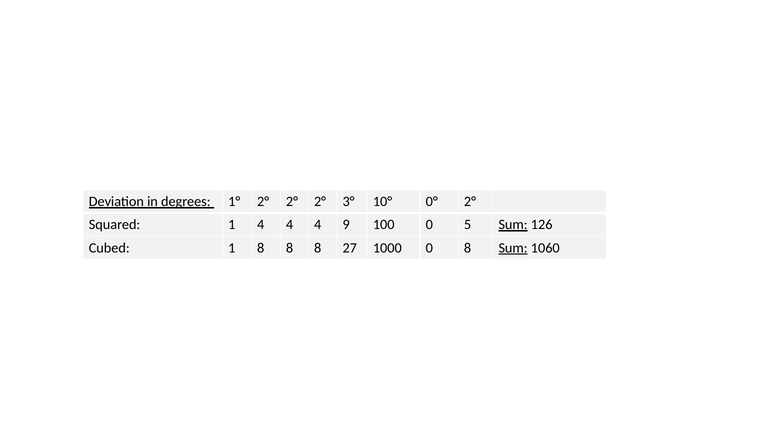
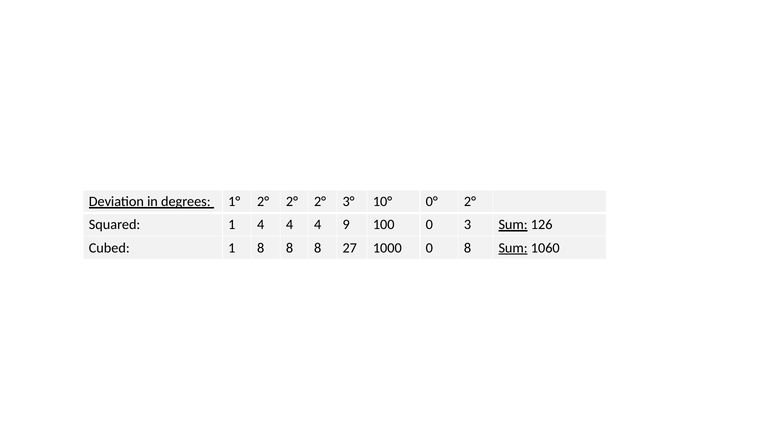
5: 5 -> 3 (468, 225)
